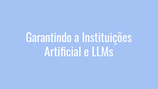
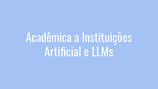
Garantindo: Garantindo -> Acadêmica (49, 38)
